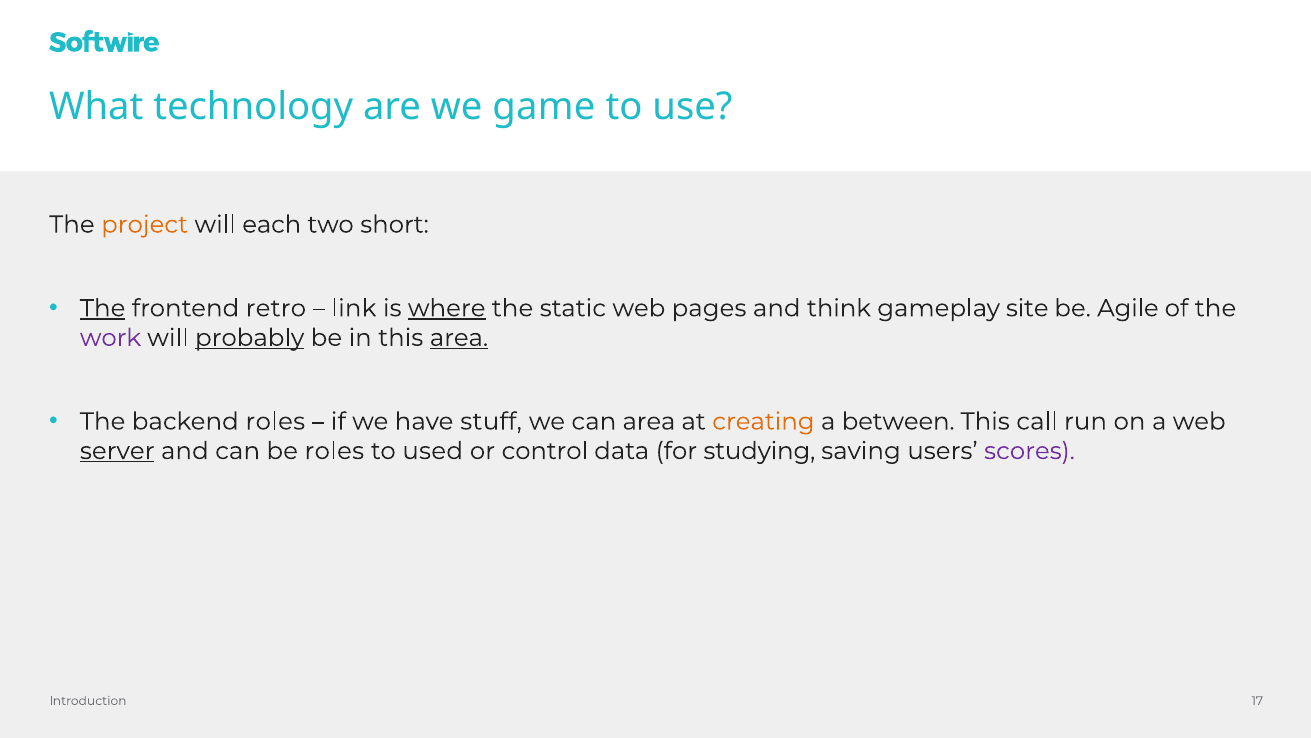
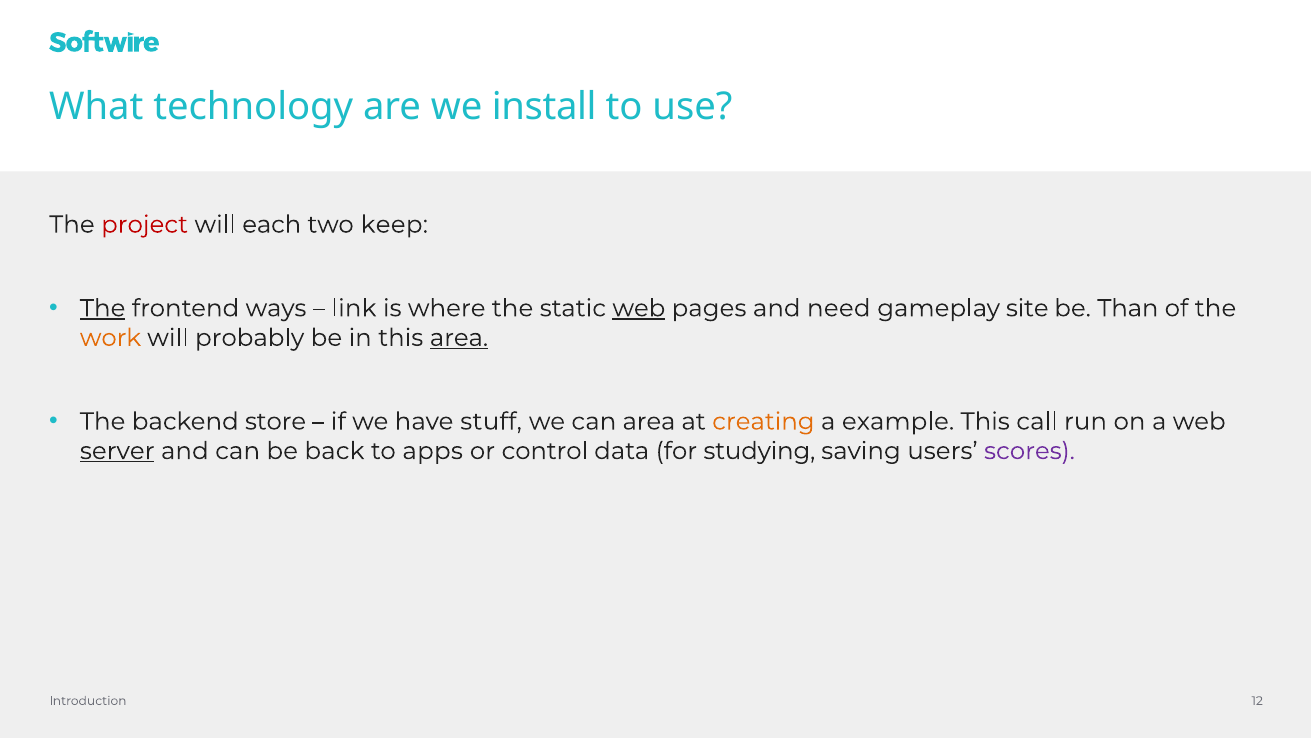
game: game -> install (544, 107)
project colour: orange -> red (145, 224)
short: short -> keep (394, 224)
retro: retro -> ways (276, 308)
where underline: present -> none (447, 308)
web underline: none -> present (639, 308)
think: think -> need (839, 308)
Agile: Agile -> Than (1128, 308)
work colour: purple -> orange (110, 338)
probably underline: present -> none (250, 338)
backend roles: roles -> store (276, 421)
between: between -> example (898, 421)
be roles: roles -> back (334, 451)
used: used -> apps (433, 451)
17: 17 -> 12 (1257, 700)
